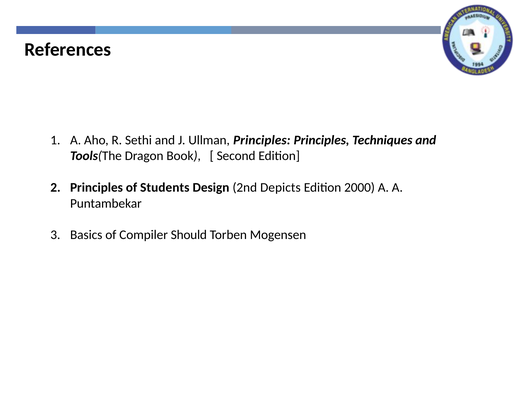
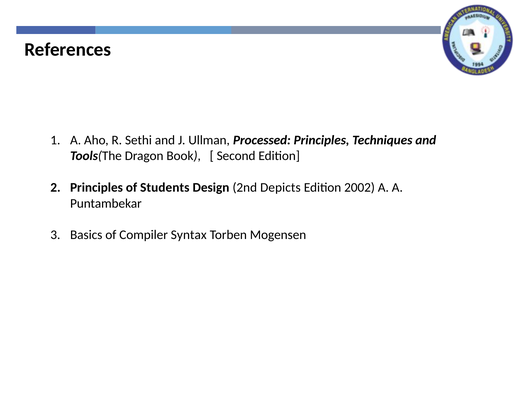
Ullman Principles: Principles -> Processed (262, 140)
2000: 2000 -> 2002 (360, 188)
Should: Should -> Syntax (189, 235)
